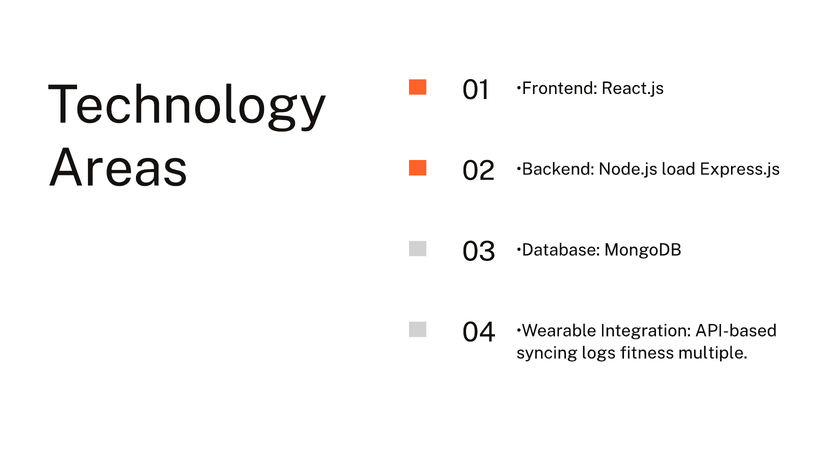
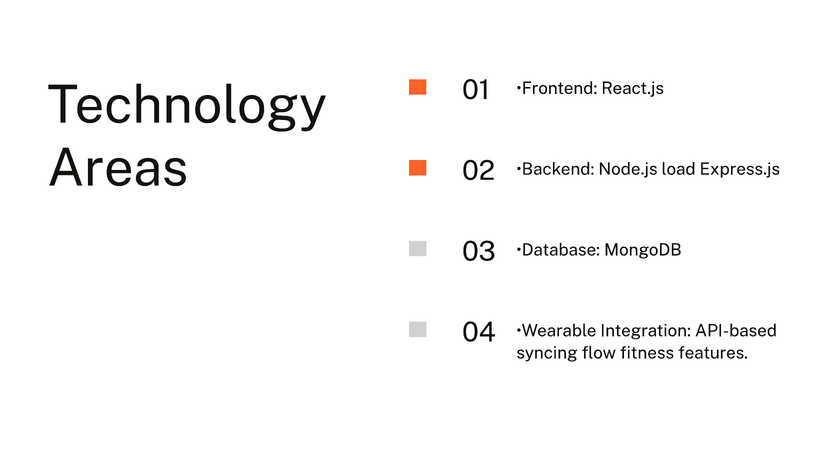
logs: logs -> flow (599, 352)
multiple: multiple -> features (713, 352)
